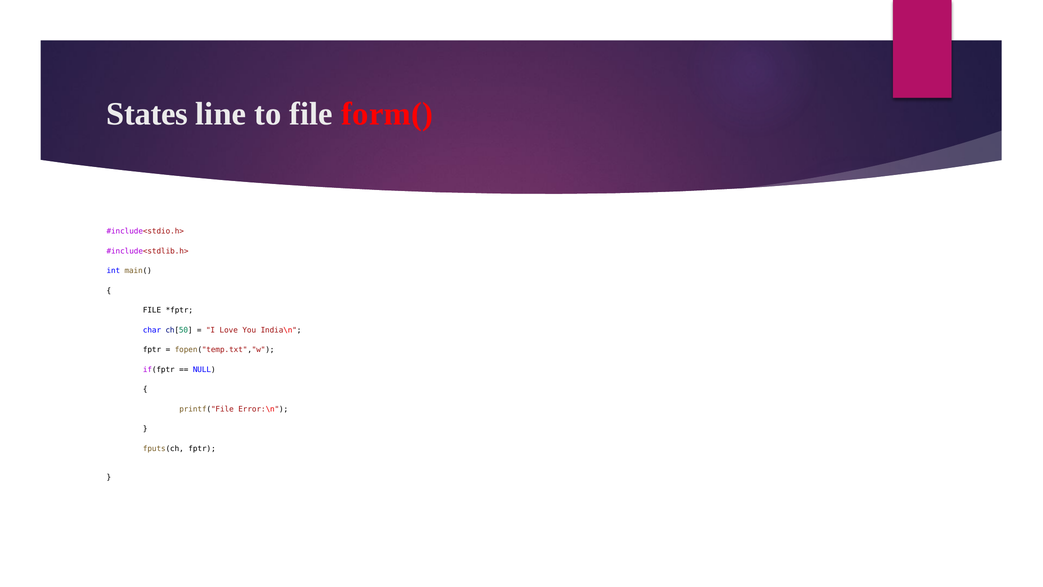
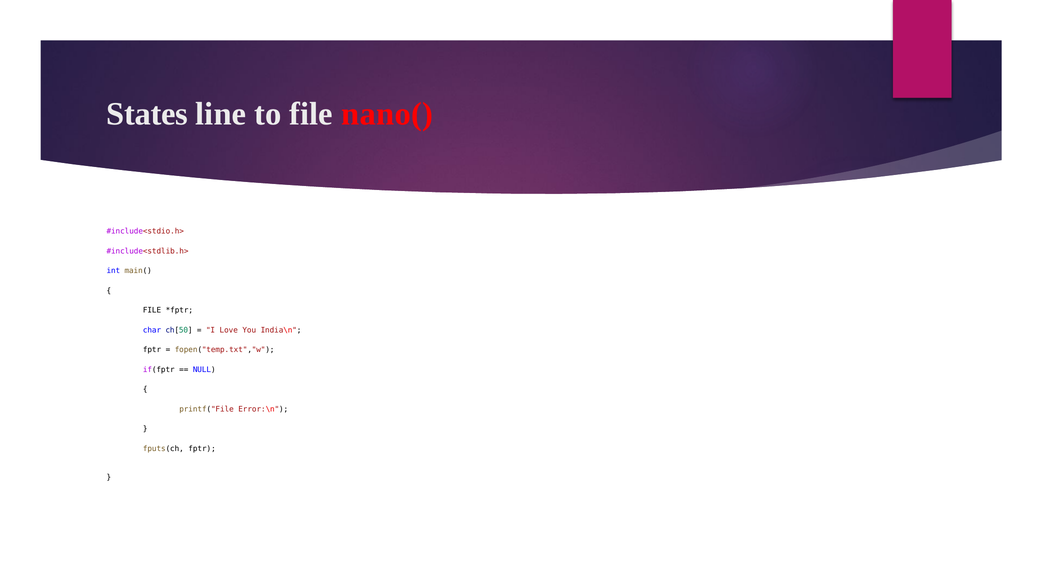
form(: form( -> nano( (387, 114)
